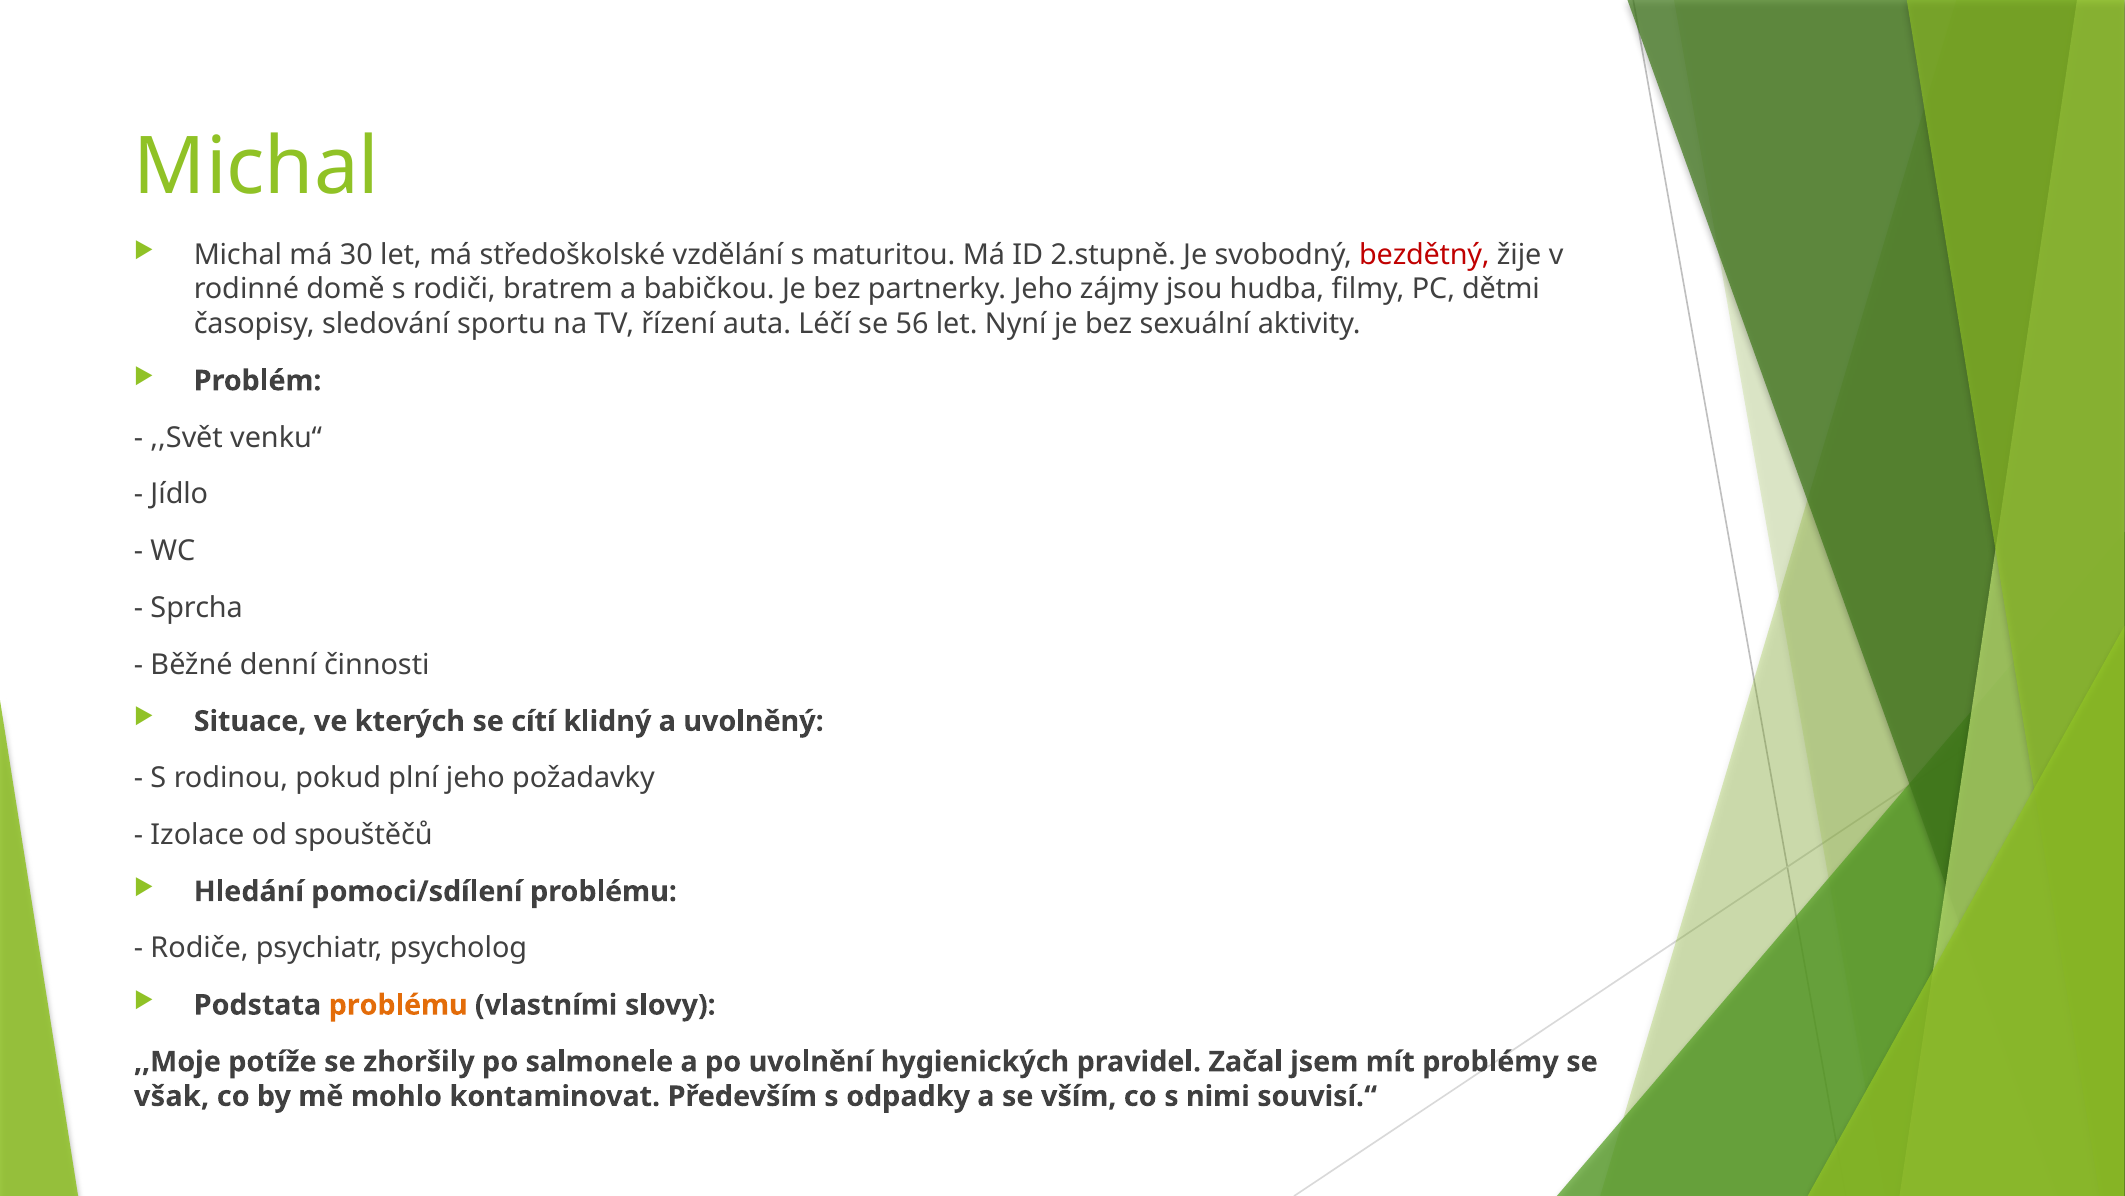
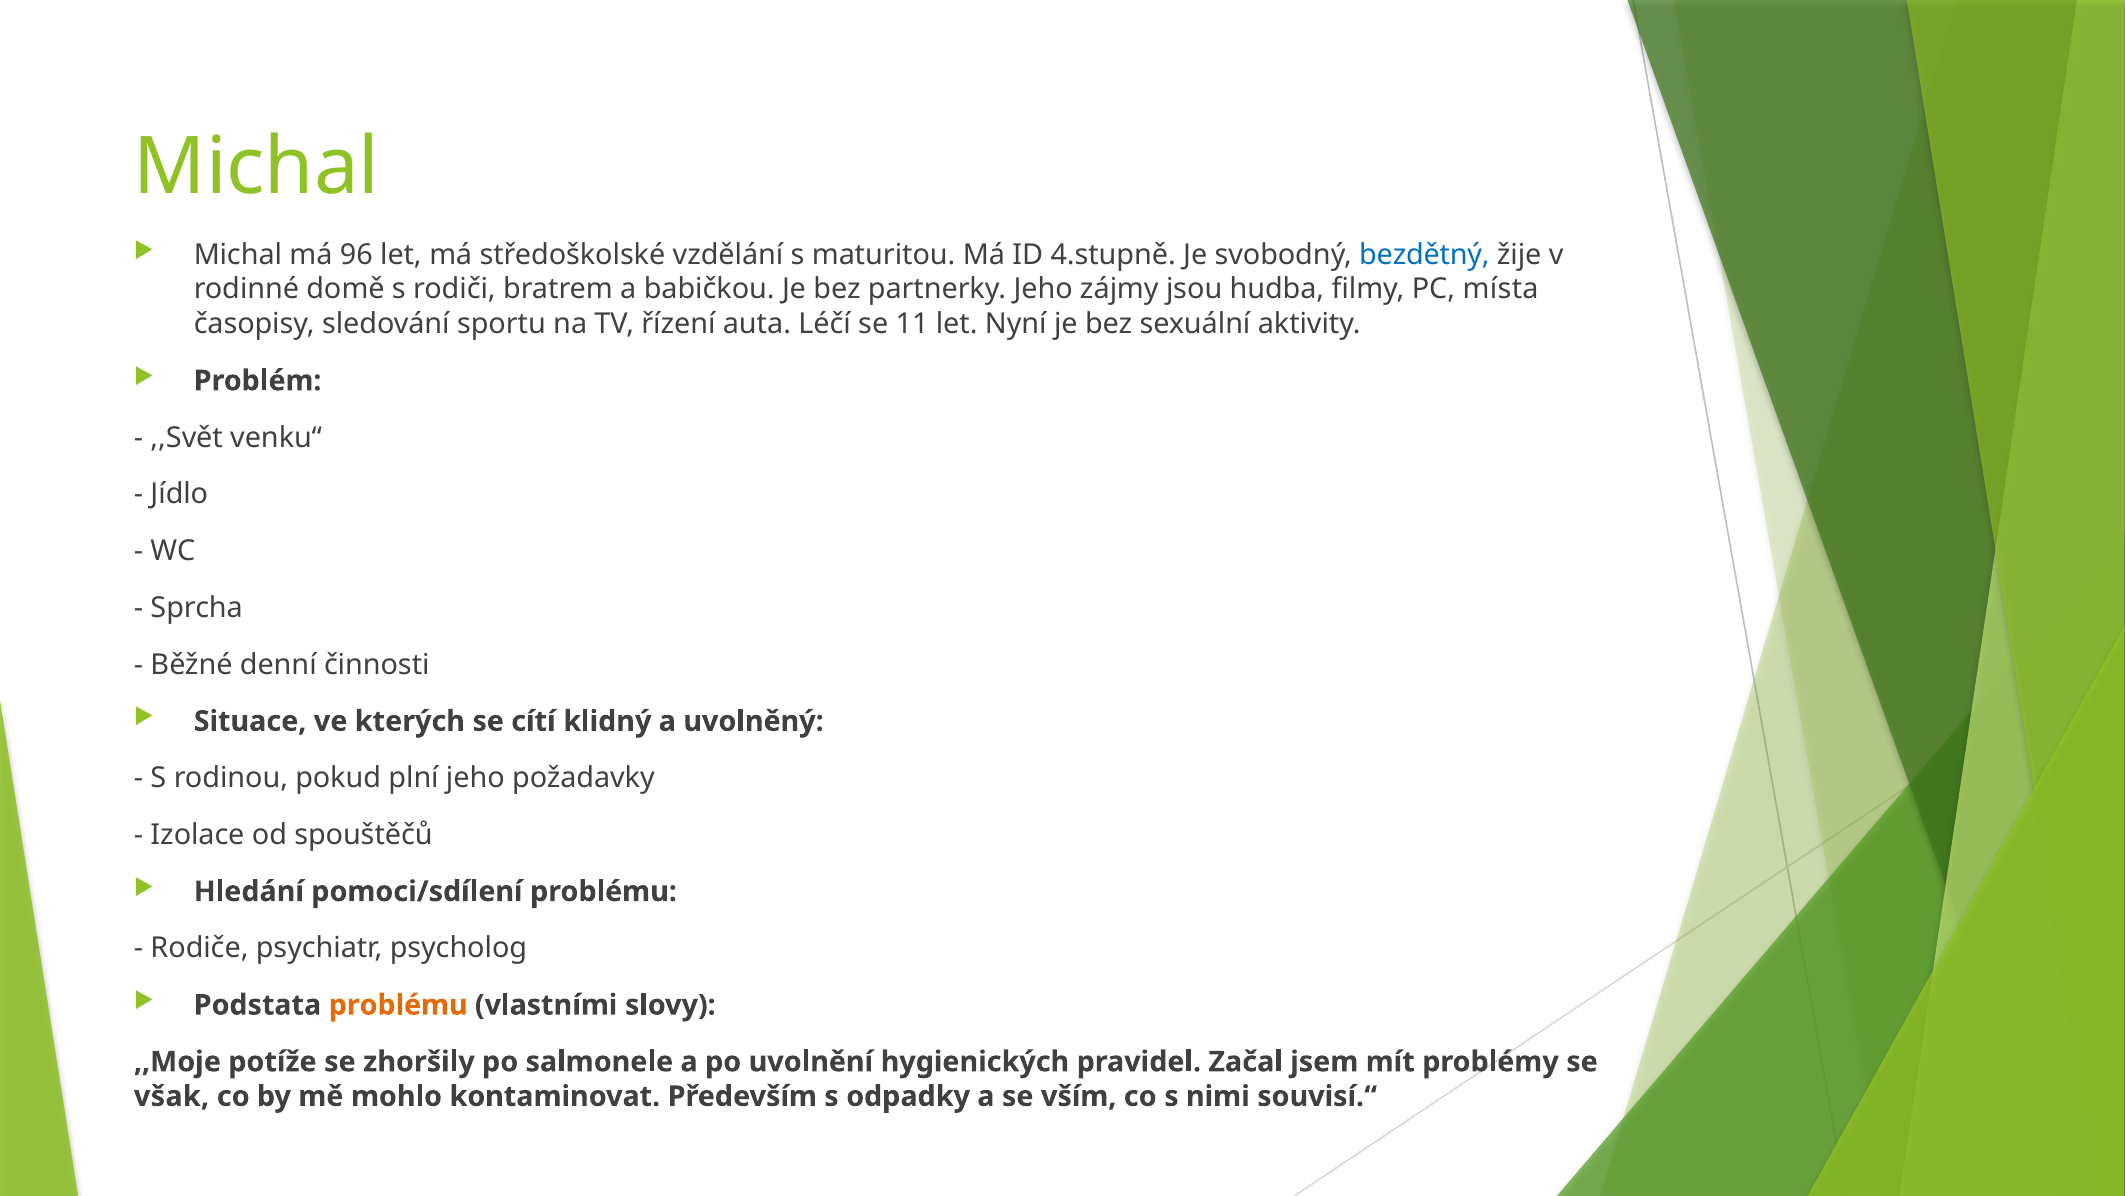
30: 30 -> 96 (356, 255)
2.stupně: 2.stupně -> 4.stupně (1113, 255)
bezdětný colour: red -> blue (1424, 255)
dětmi: dětmi -> místa (1501, 289)
56: 56 -> 11 (912, 324)
